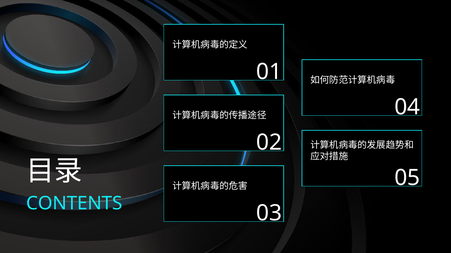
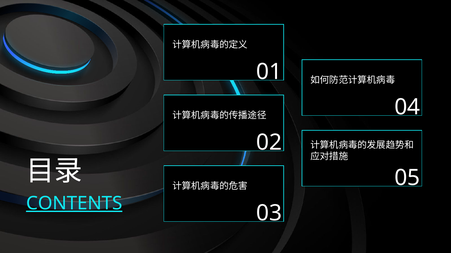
CONTENTS underline: none -> present (74, 204)
